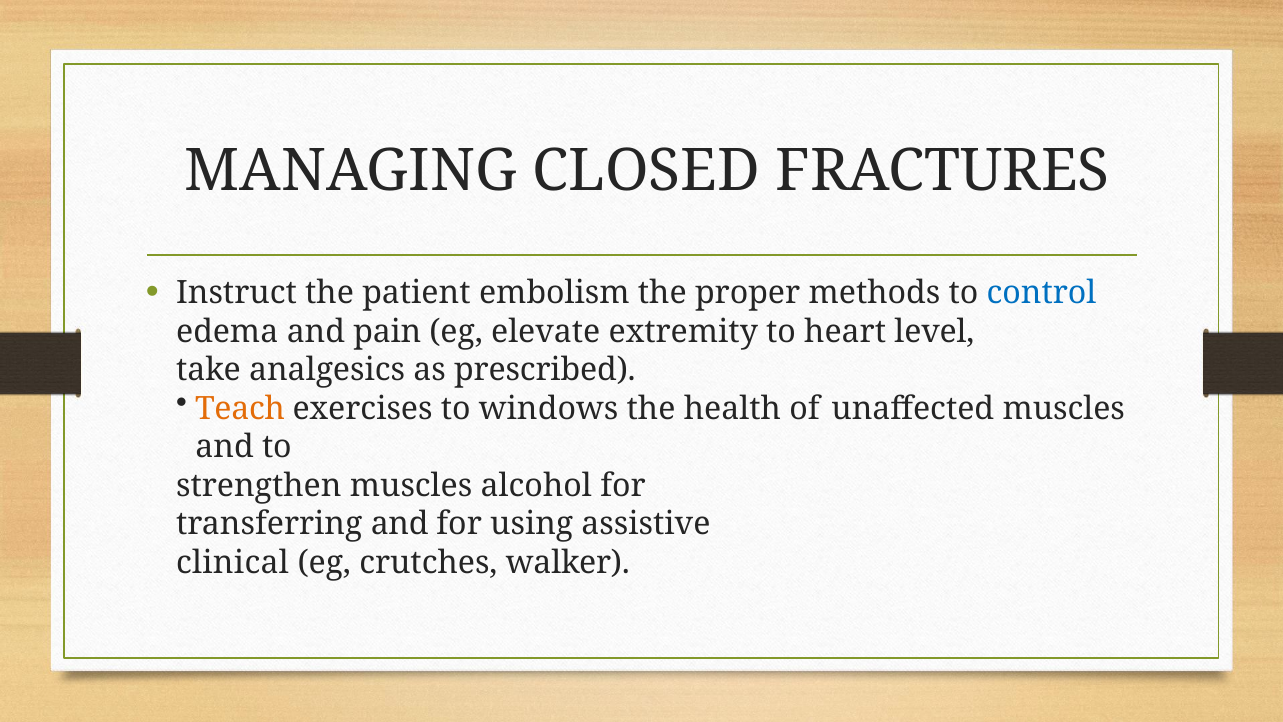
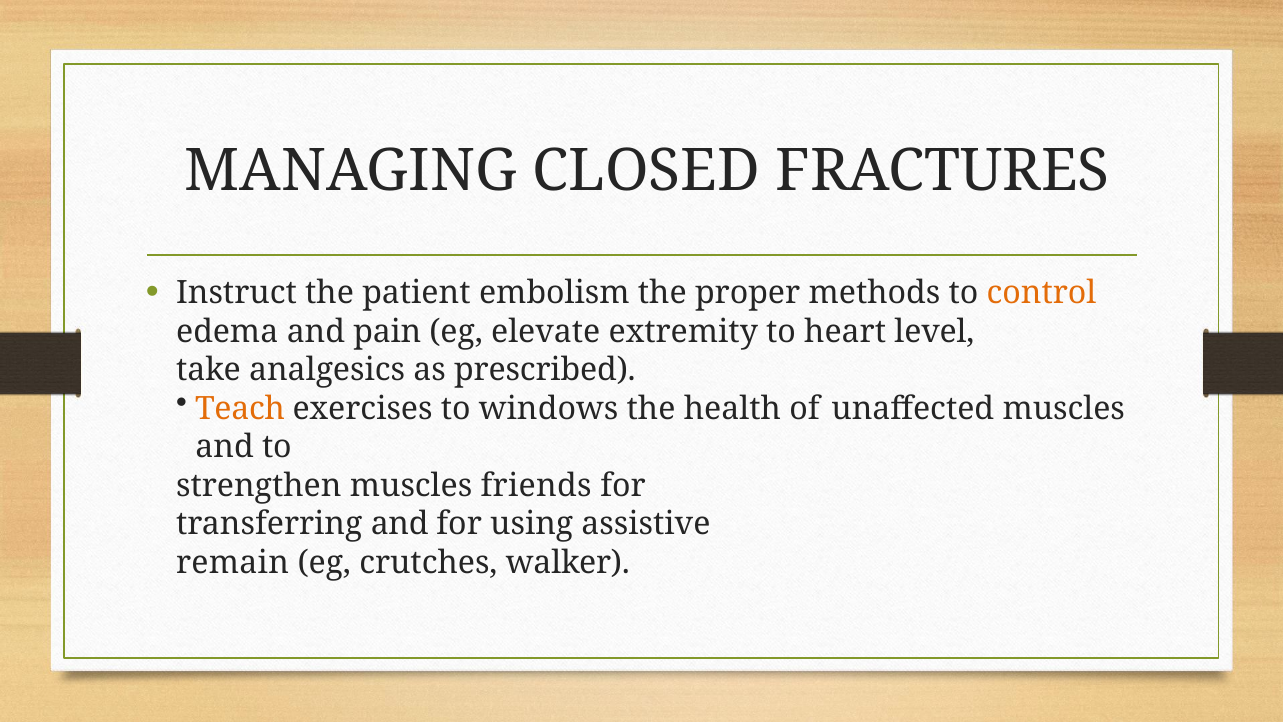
control colour: blue -> orange (1041, 293)
alcohol: alcohol -> friends (536, 485)
clinical: clinical -> remain (233, 562)
